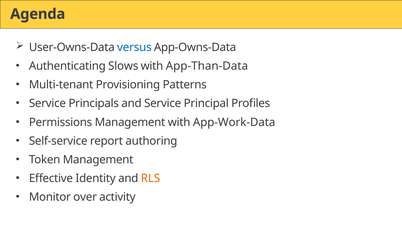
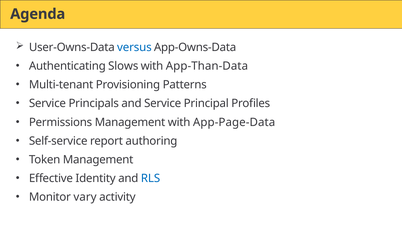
App-Work-Data: App-Work-Data -> App-Page-Data (234, 122)
RLS colour: orange -> blue (151, 178)
over: over -> vary (85, 197)
